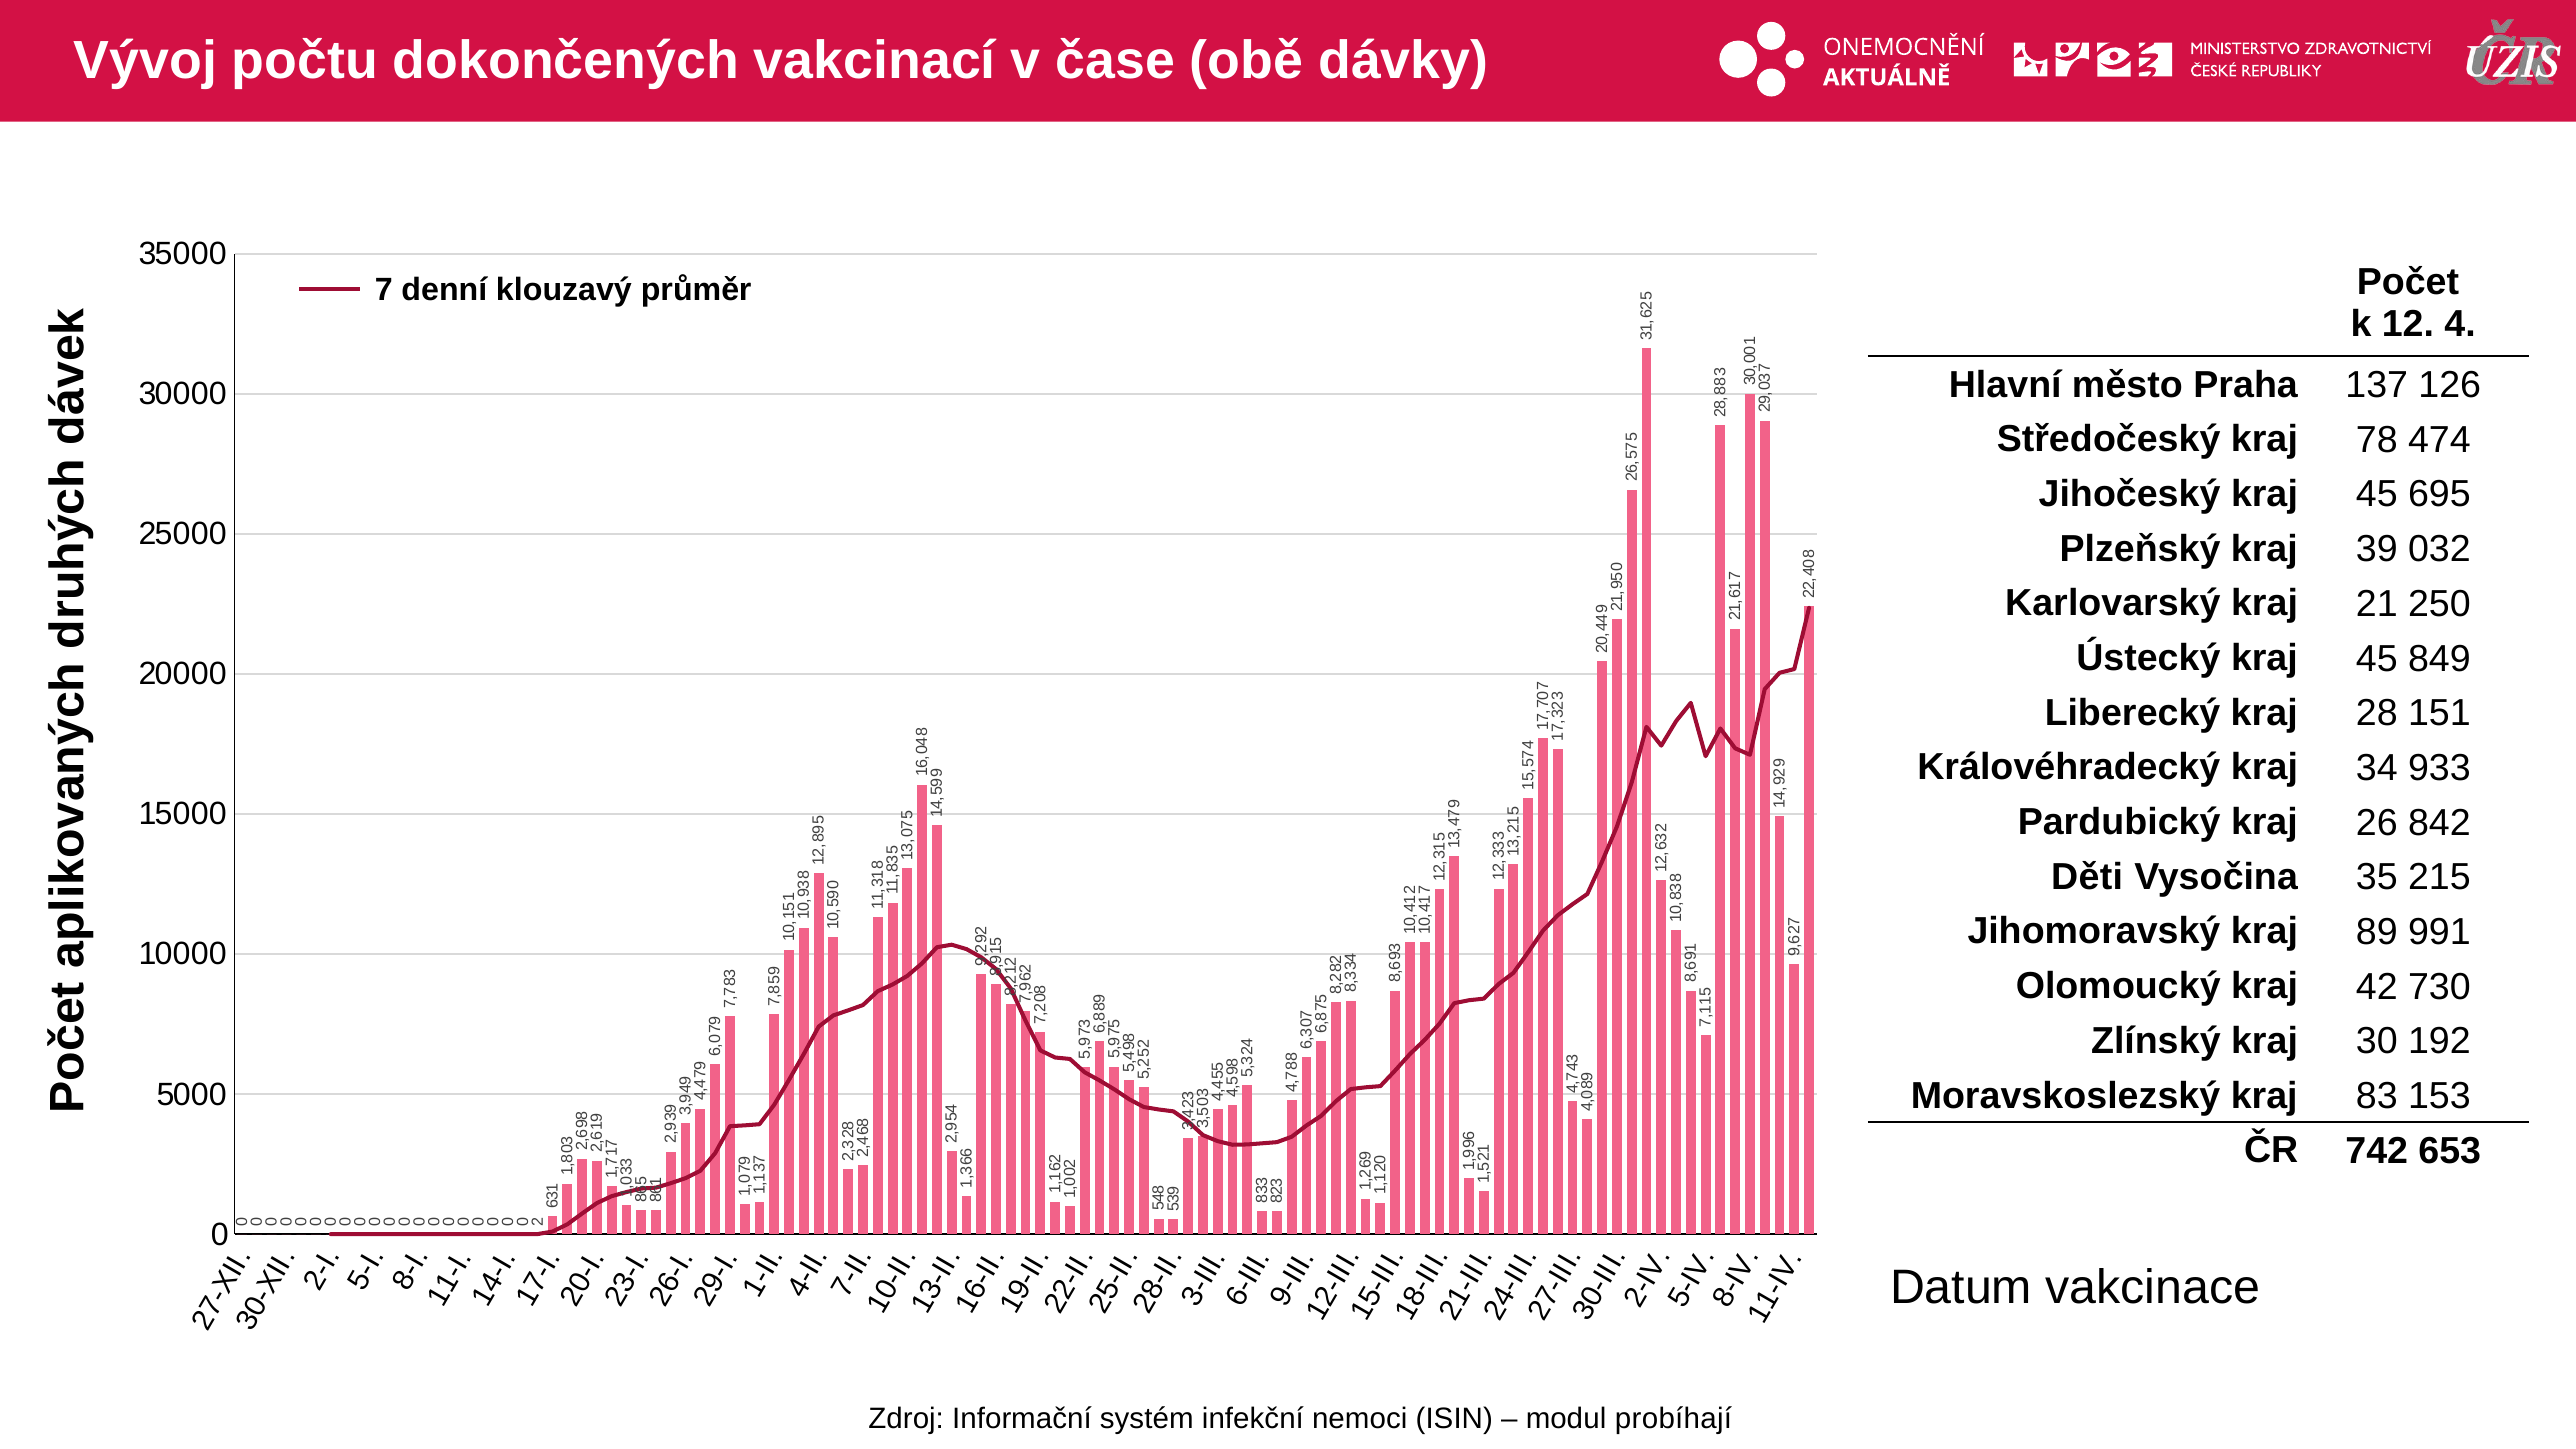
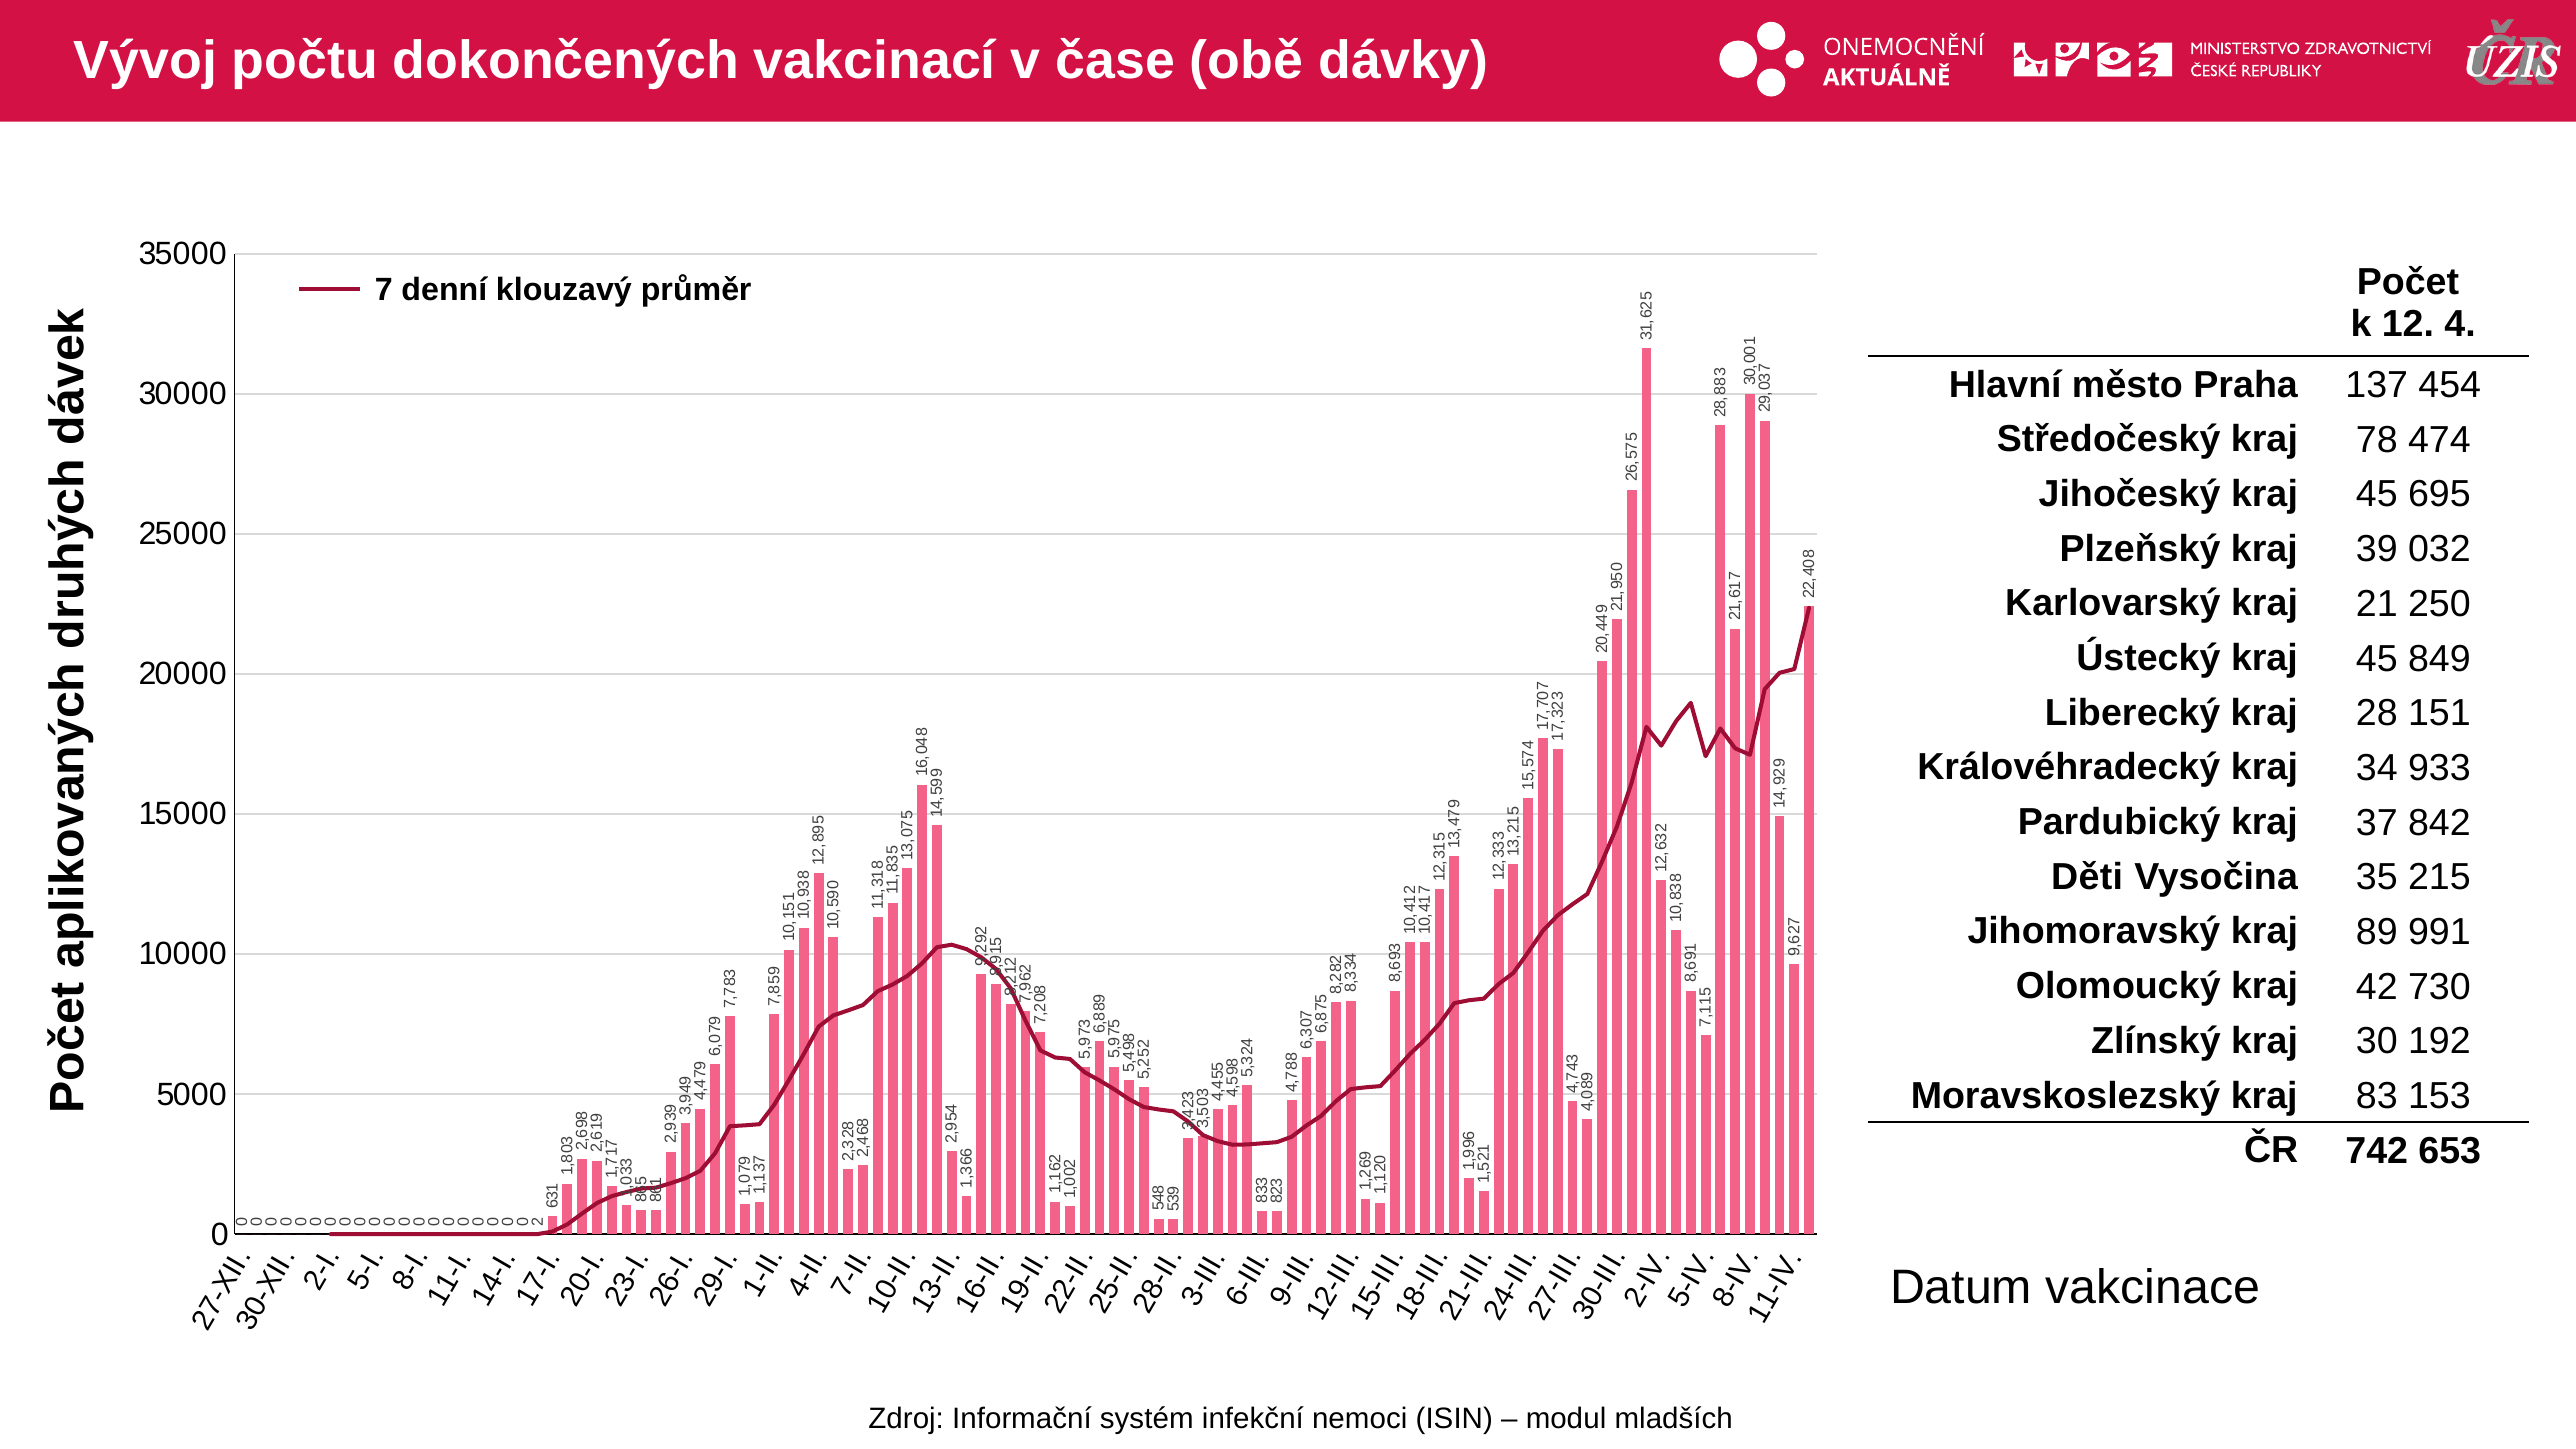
126: 126 -> 454 (2450, 385)
26: 26 -> 37 (2377, 823)
probíhají: probíhají -> mladších (1674, 1418)
